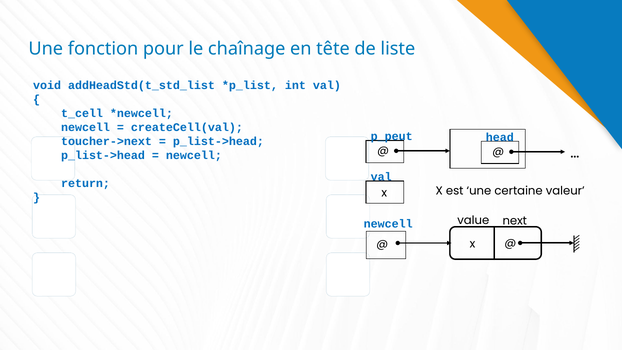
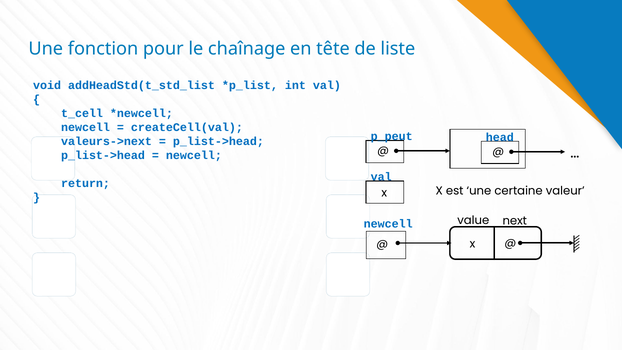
toucher->next: toucher->next -> valeurs->next (106, 141)
